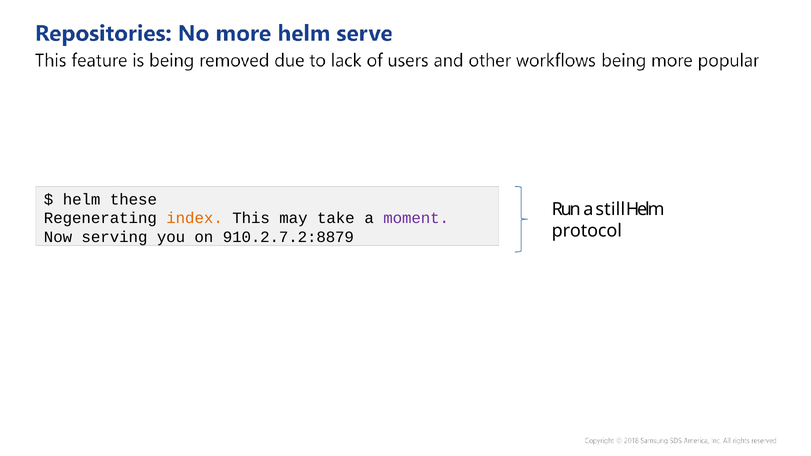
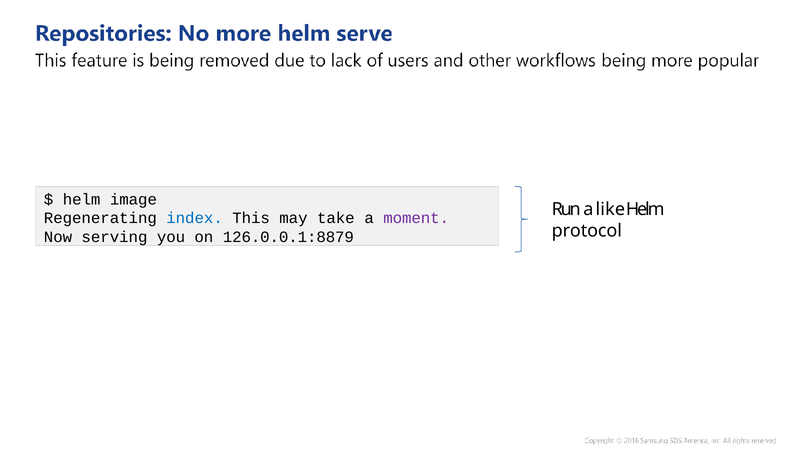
these: these -> image (133, 199)
still: still -> like (610, 209)
index colour: orange -> blue (195, 218)
910.2.7.2:8879: 910.2.7.2:8879 -> 126.0.0.1:8879 (288, 237)
